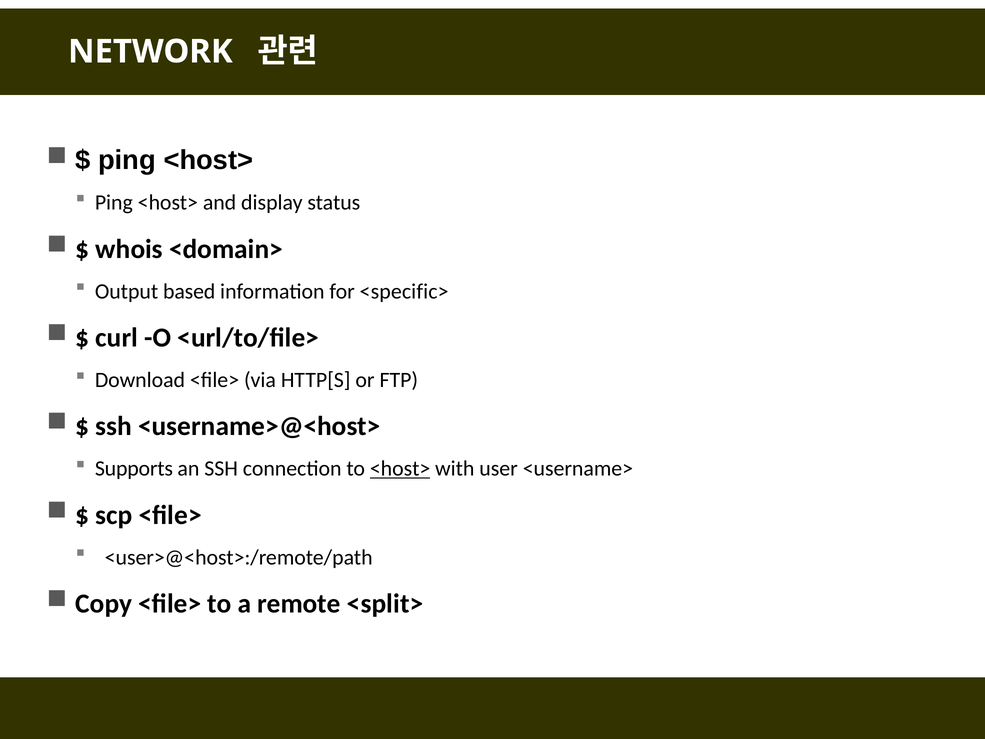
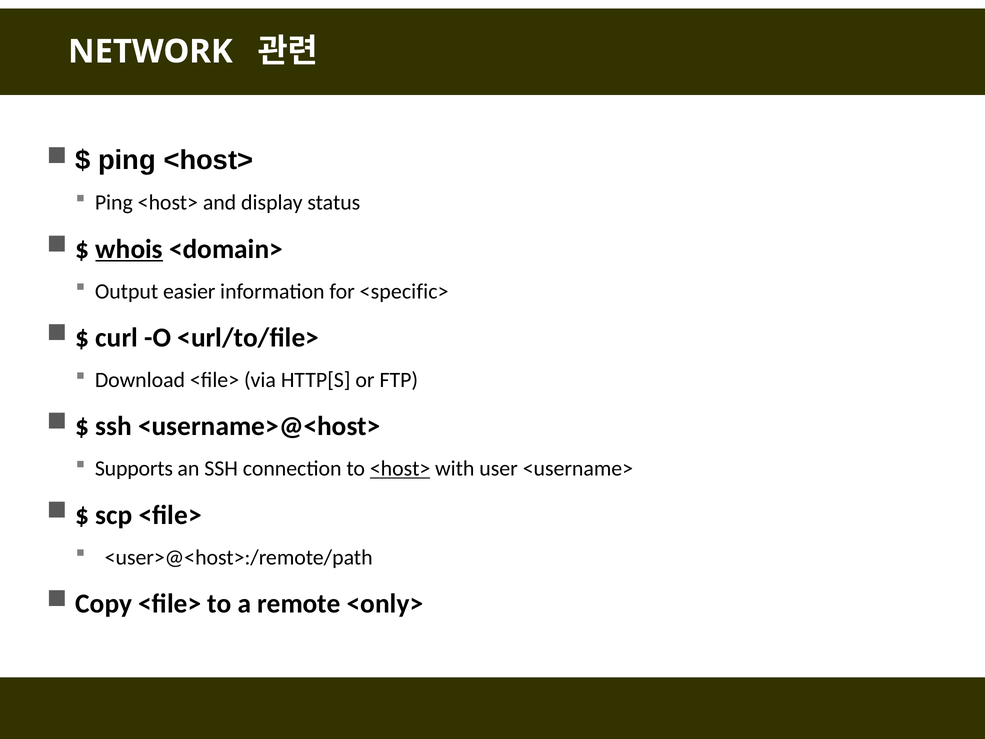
whois underline: none -> present (129, 249)
based: based -> easier (189, 291)
<split>: <split> -> <only> (385, 603)
